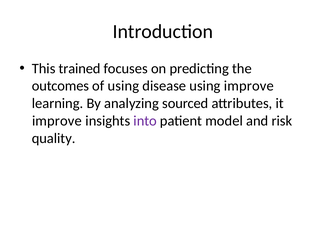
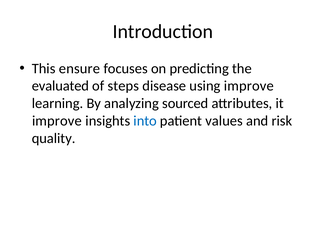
trained: trained -> ensure (80, 68)
outcomes: outcomes -> evaluated (60, 86)
of using: using -> steps (123, 86)
into colour: purple -> blue (145, 121)
model: model -> values (224, 121)
